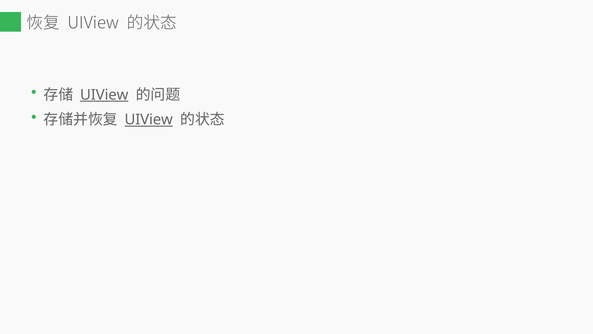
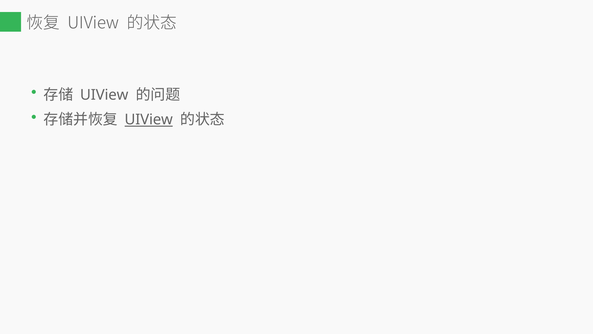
UIView underline: present -> none (104, 95)
